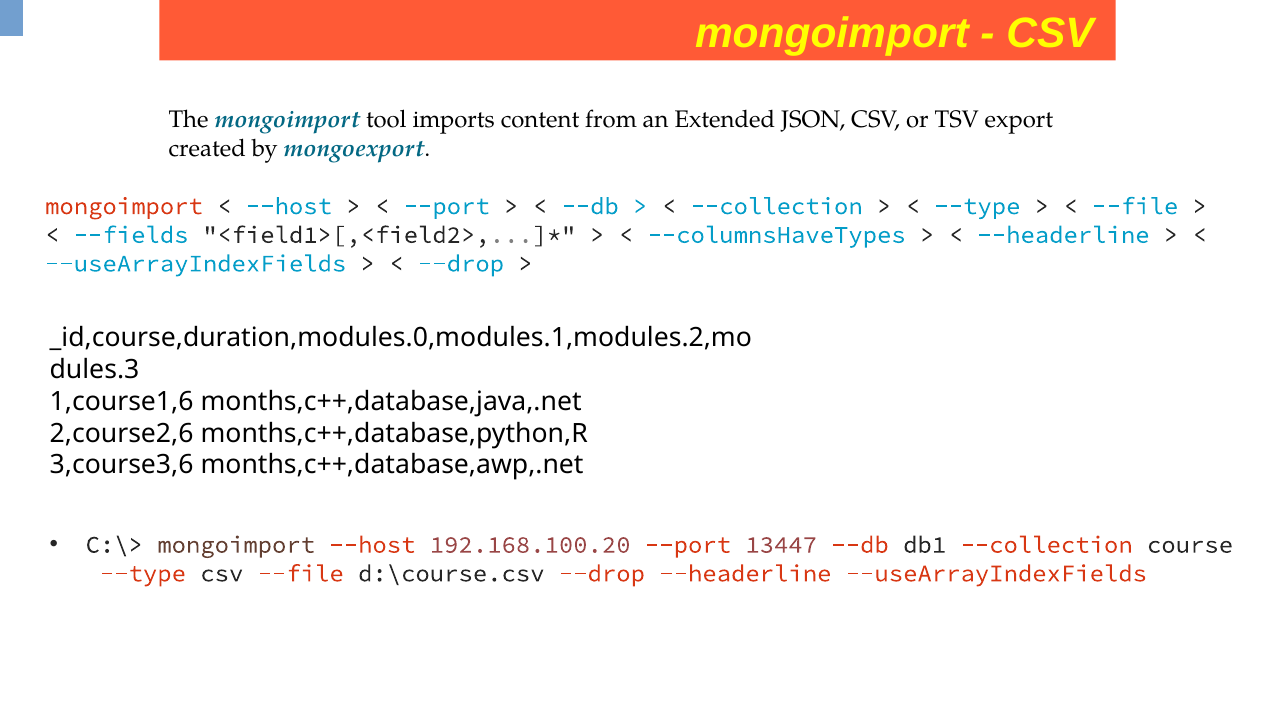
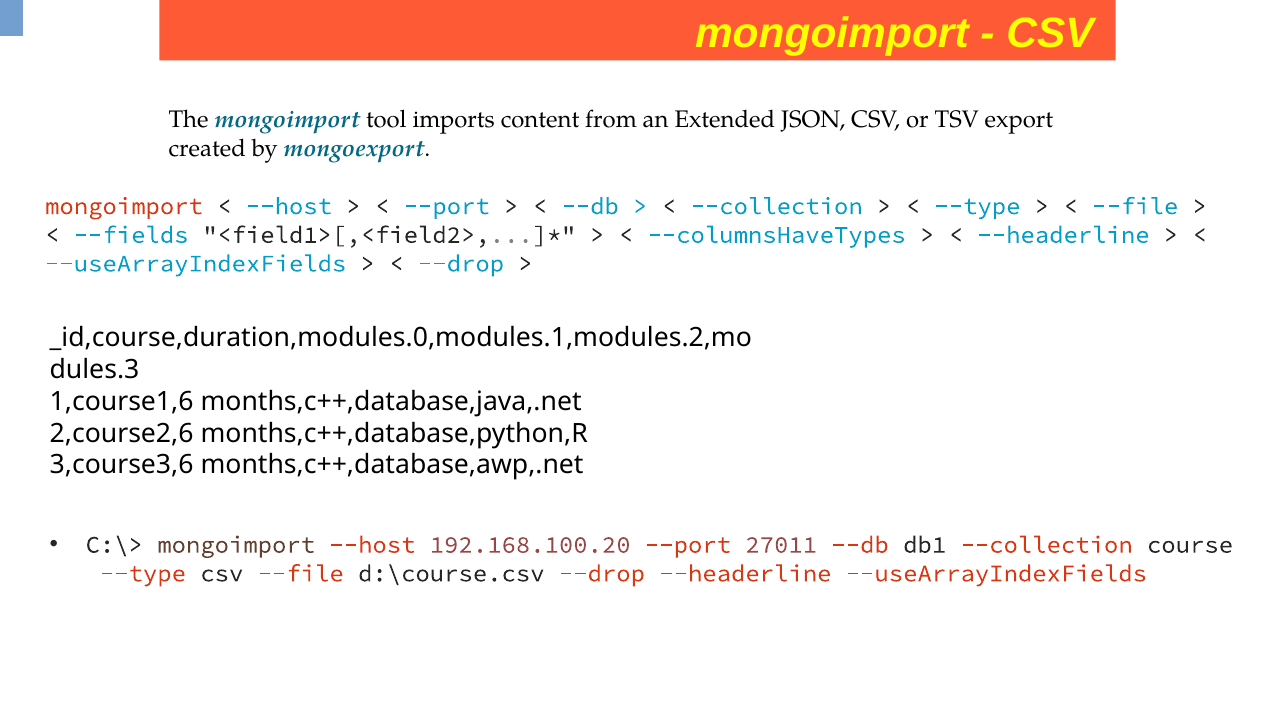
13447: 13447 -> 27011 (781, 545)
